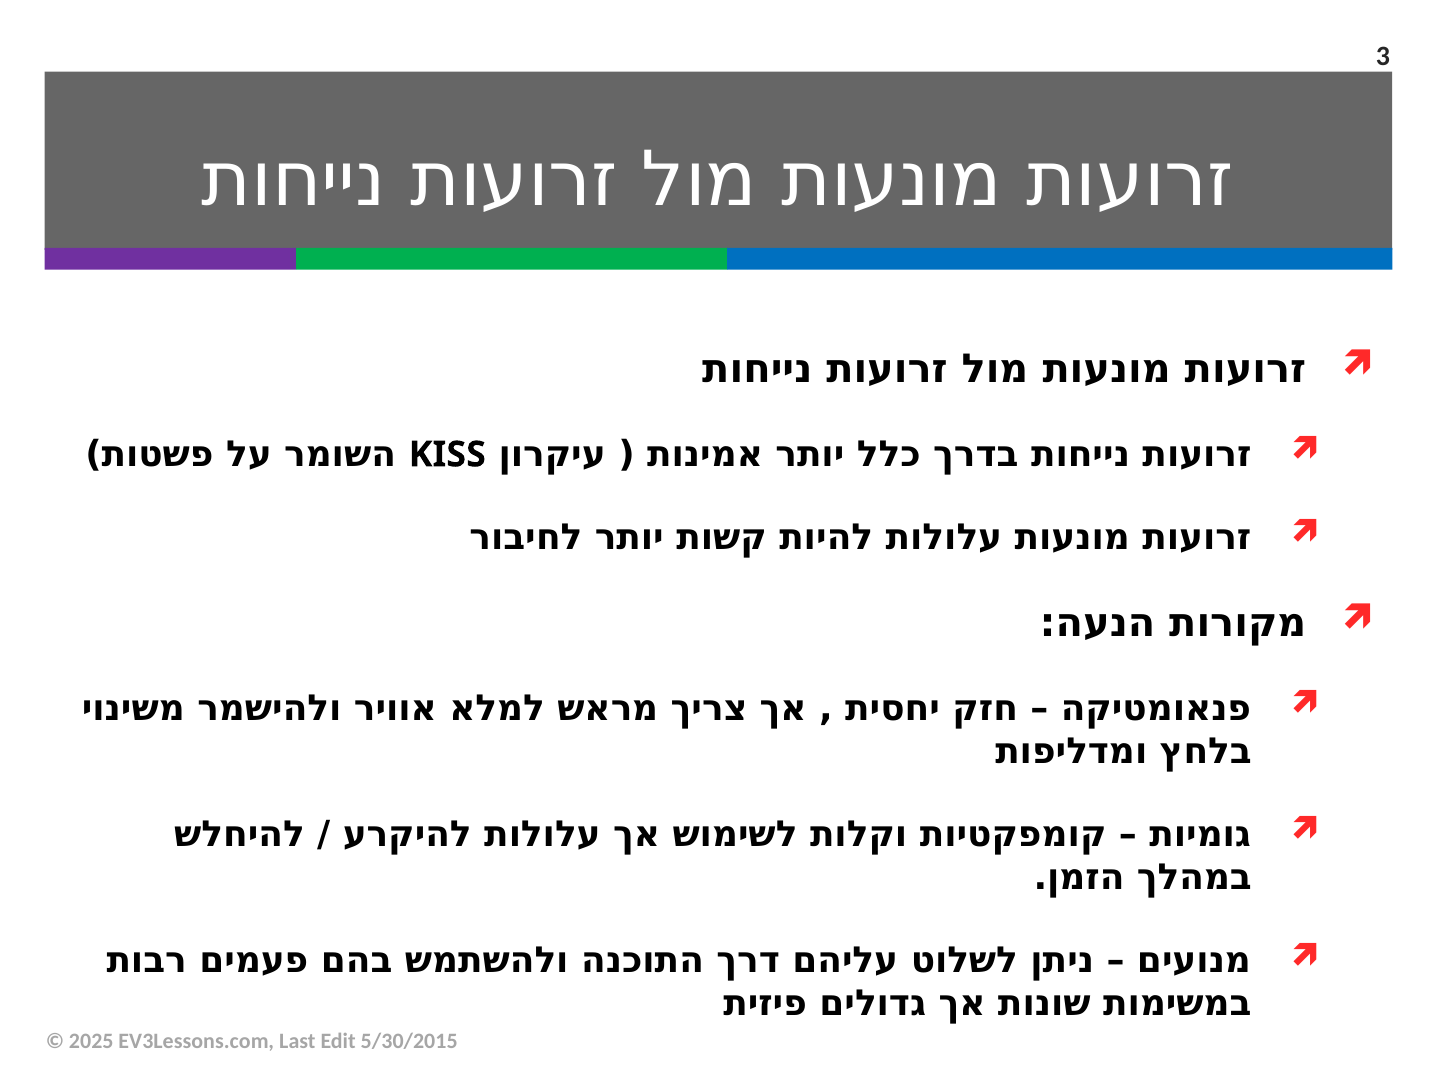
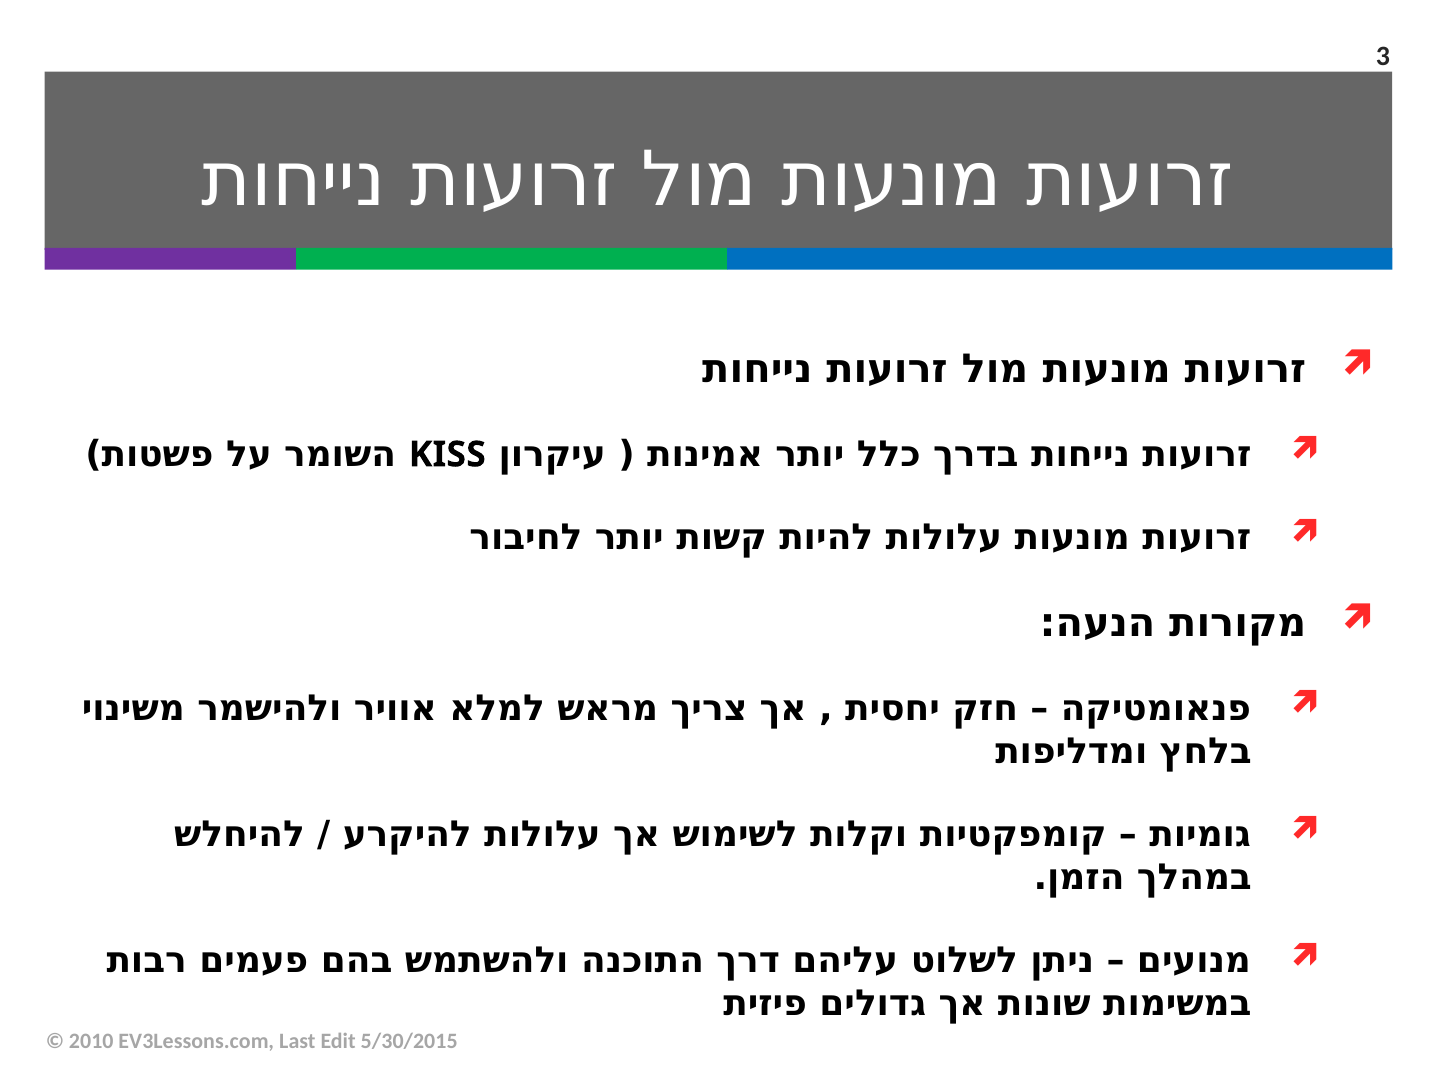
2025: 2025 -> 2010 (91, 1041)
